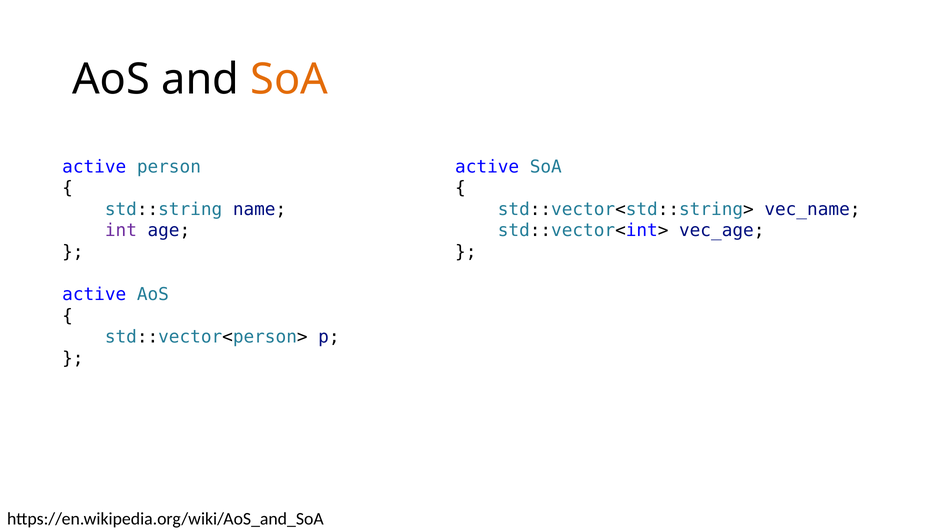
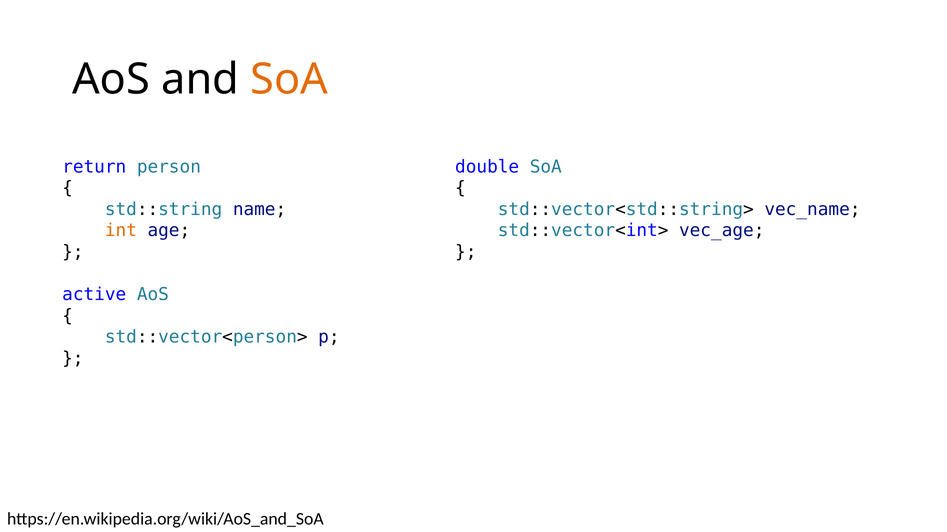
active: active -> return (94, 167)
active: active -> double (487, 167)
int colour: purple -> orange (121, 231)
